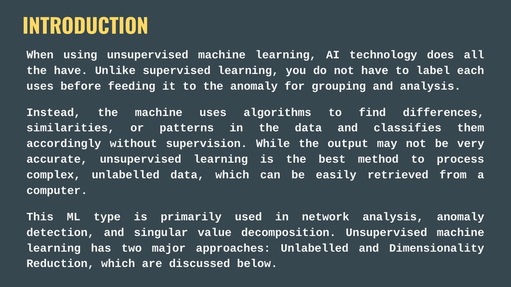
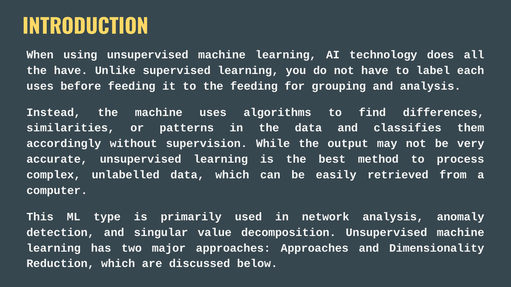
the anomaly: anomaly -> feeding (254, 86)
approaches Unlabelled: Unlabelled -> Approaches (315, 248)
